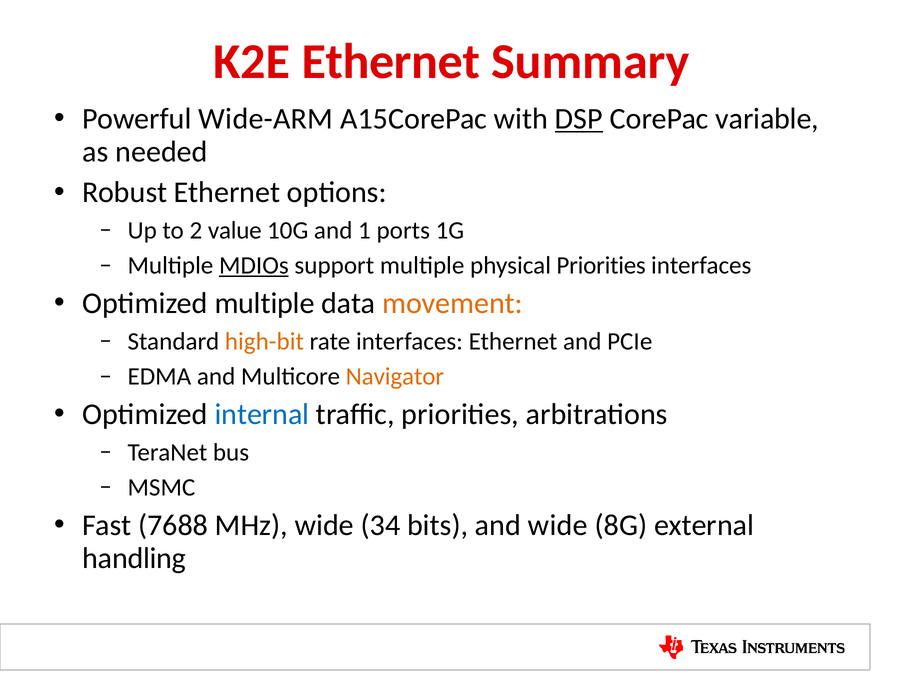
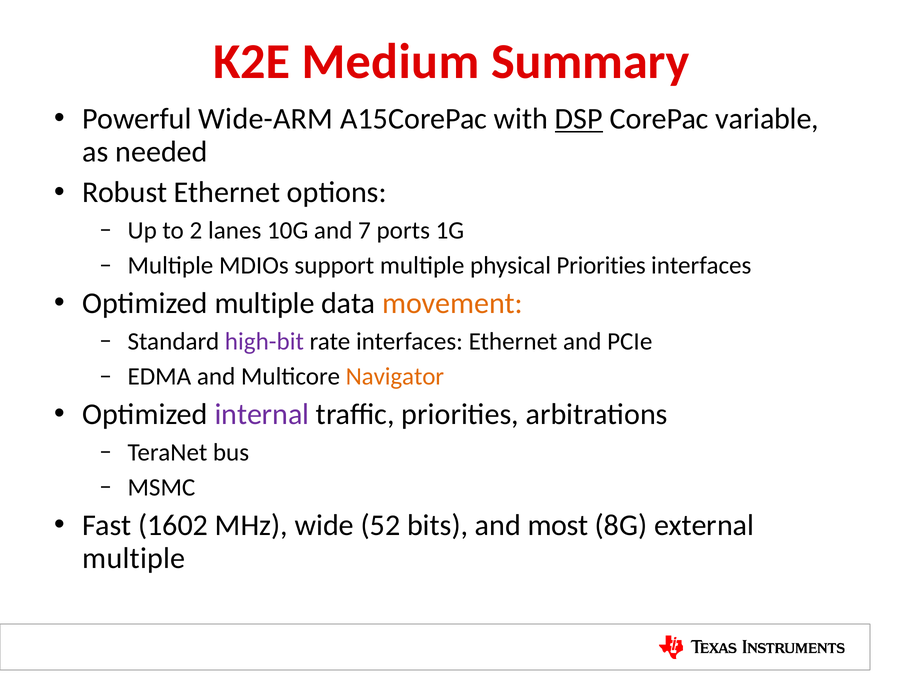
K2E Ethernet: Ethernet -> Medium (390, 61)
value: value -> lanes (235, 230)
1: 1 -> 7 (364, 230)
MDIOs underline: present -> none (254, 266)
high-bit colour: orange -> purple (264, 341)
internal colour: blue -> purple (262, 415)
7688: 7688 -> 1602 (173, 525)
34: 34 -> 52 (380, 525)
and wide: wide -> most (558, 525)
handling: handling -> multiple (134, 559)
